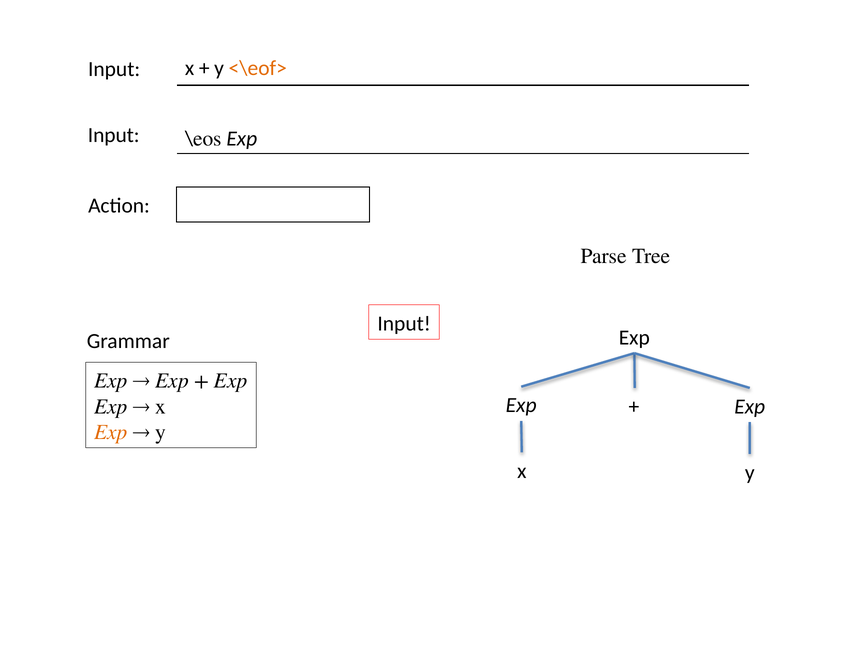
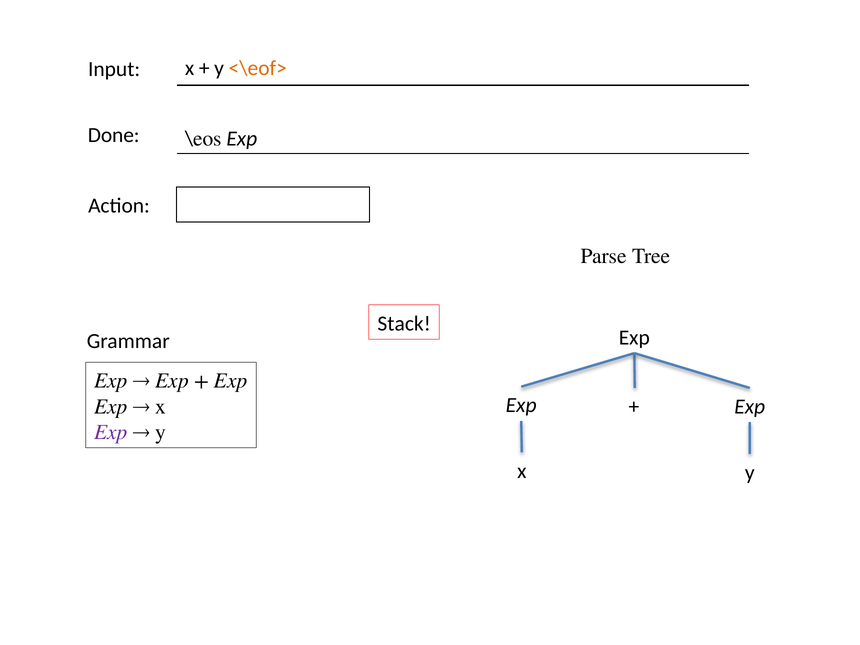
Input: Input -> Done (114, 135)
Input: Input -> Stack (404, 324)
Exp colour: orange -> purple (111, 432)
